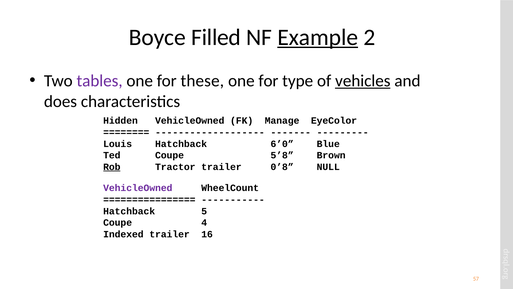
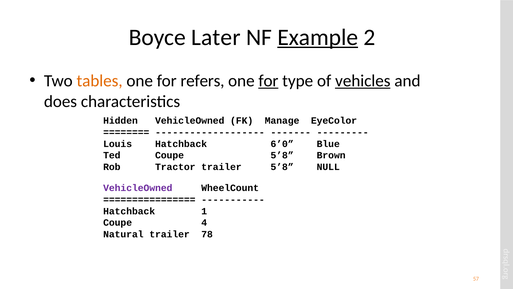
Filled: Filled -> Later (216, 37)
tables colour: purple -> orange (100, 81)
these: these -> refers (202, 81)
for underline: none -> present (268, 81)
Rob underline: present -> none (112, 167)
trailer 0’8: 0’8 -> 5’8 (282, 167)
5: 5 -> 1 (204, 211)
Indexed: Indexed -> Natural (123, 234)
16: 16 -> 78 (207, 234)
